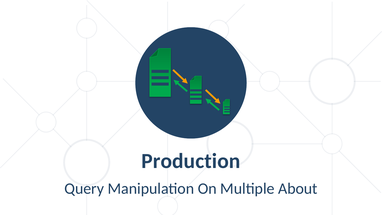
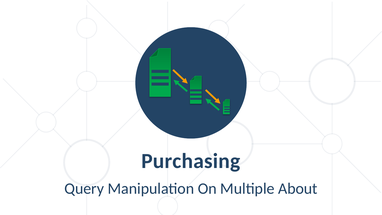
Production: Production -> Purchasing (191, 161)
